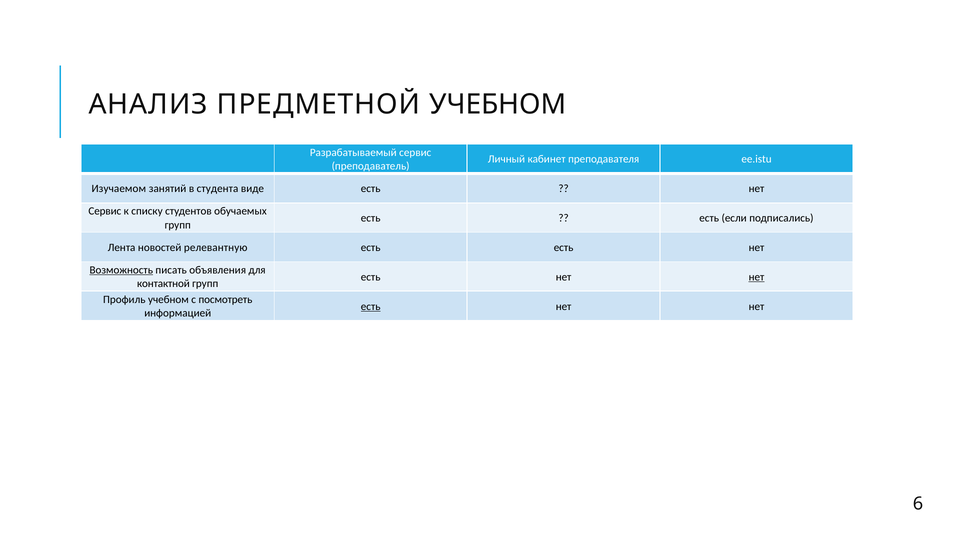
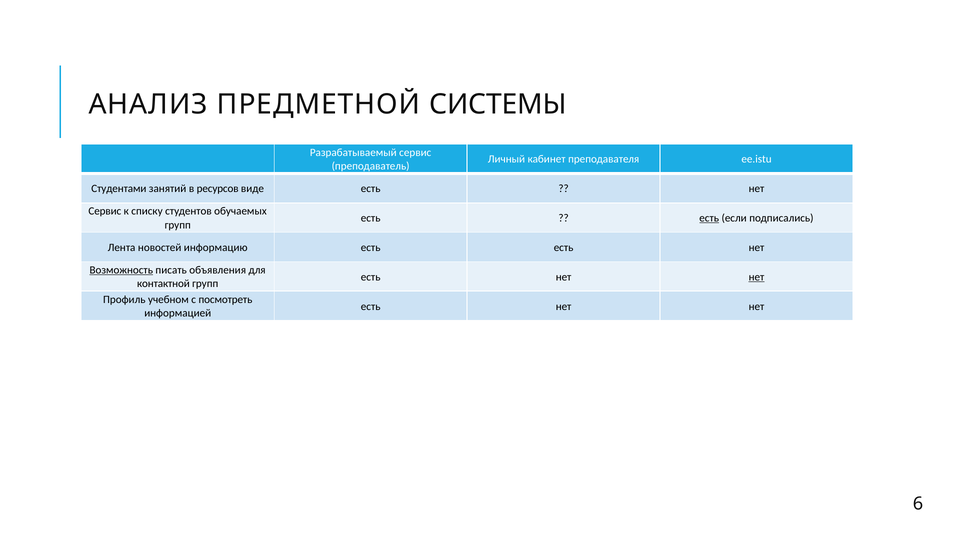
ПРЕДМЕТНОЙ УЧЕБНОМ: УЧЕБНОМ -> СИСТЕМЫ (498, 105)
Изучаемом: Изучаемом -> Студентами (119, 189)
студента: студента -> ресурсов (218, 189)
есть underline: none -> present (709, 218)
релевантную: релевантную -> информацию (216, 248)
есть underline: present -> none (371, 307)
